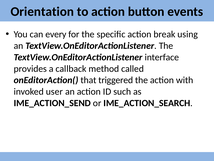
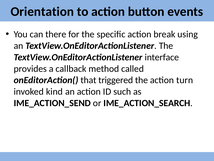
every: every -> there (56, 34)
with: with -> turn (185, 80)
user: user -> kind (54, 91)
